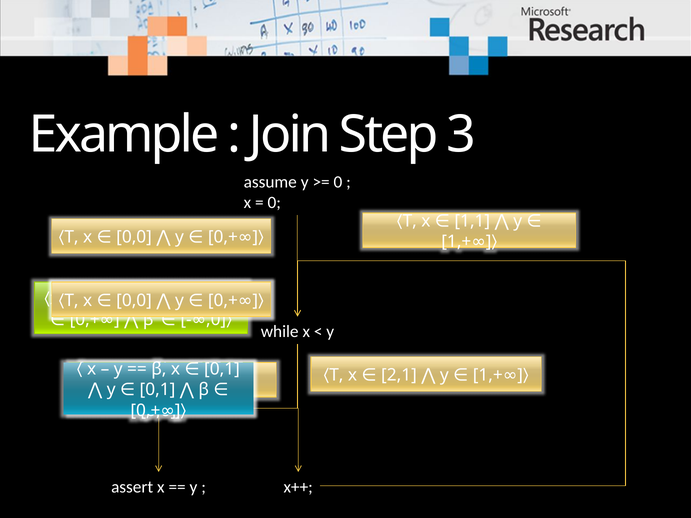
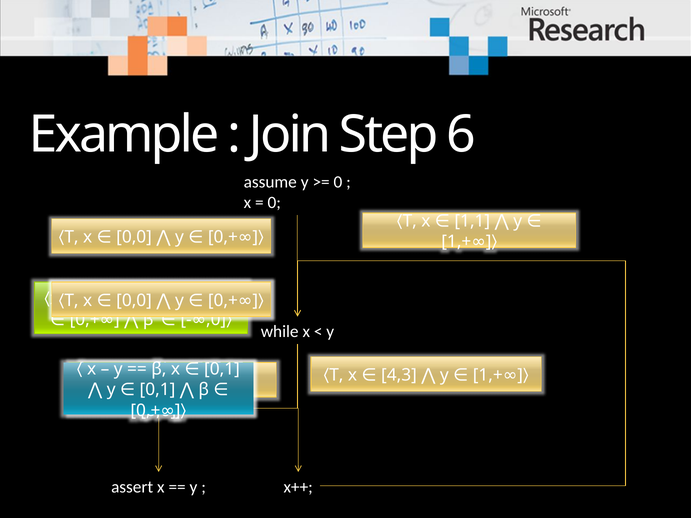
3: 3 -> 6 (461, 135)
2,1: 2,1 -> 4,3 (399, 375)
